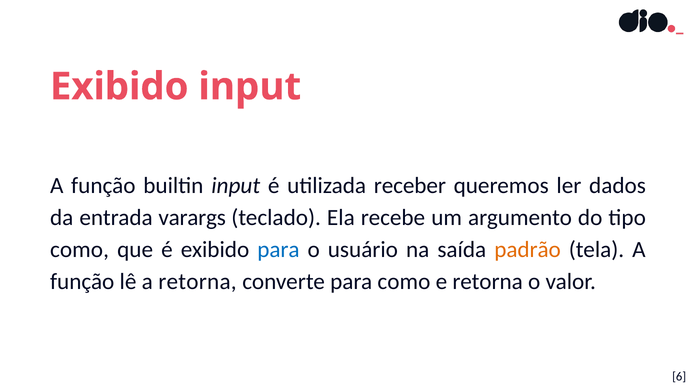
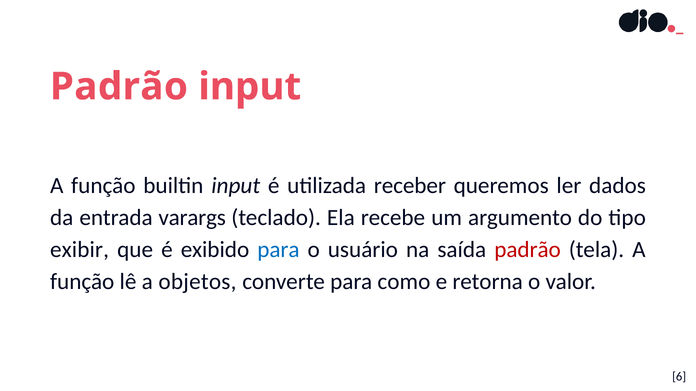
Exibido: Exibido -> Padrão (119, 87)
como: como -> exibir (79, 250)
padrão colour: orange -> red (528, 250)
a retorna: retorna -> objetos (197, 282)
